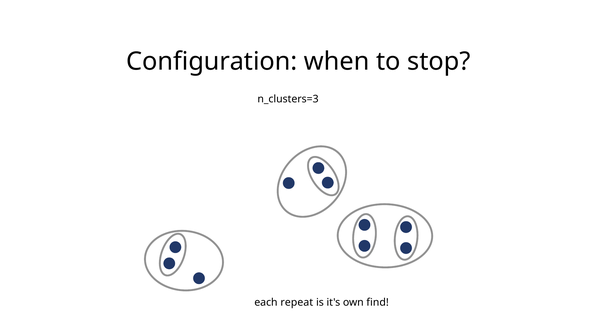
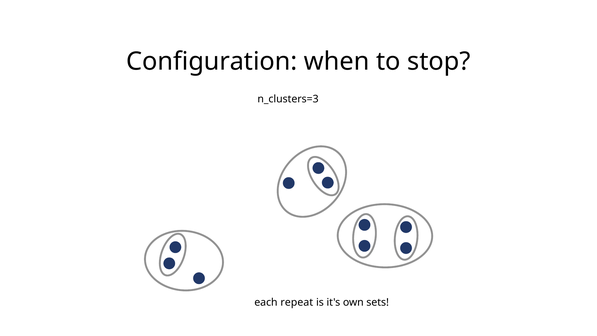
find: find -> sets (378, 302)
